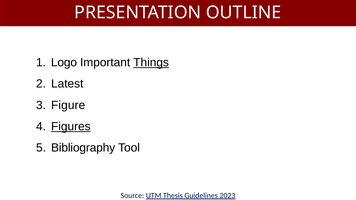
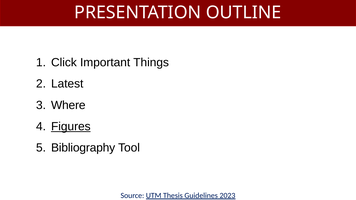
Logo: Logo -> Click (64, 63)
Things underline: present -> none (151, 63)
Figure: Figure -> Where (68, 105)
